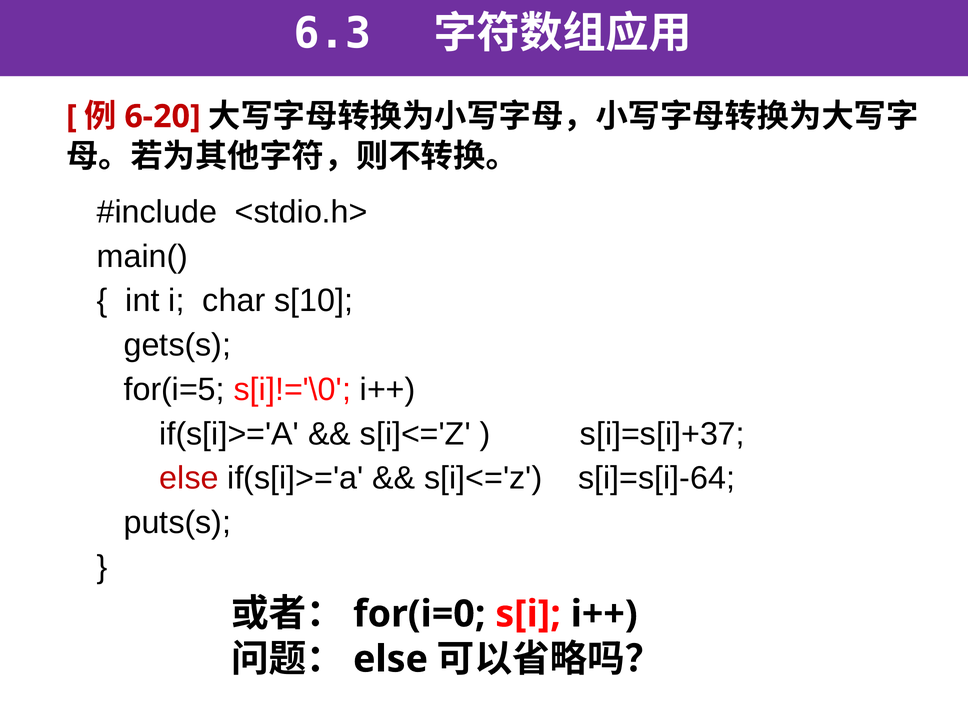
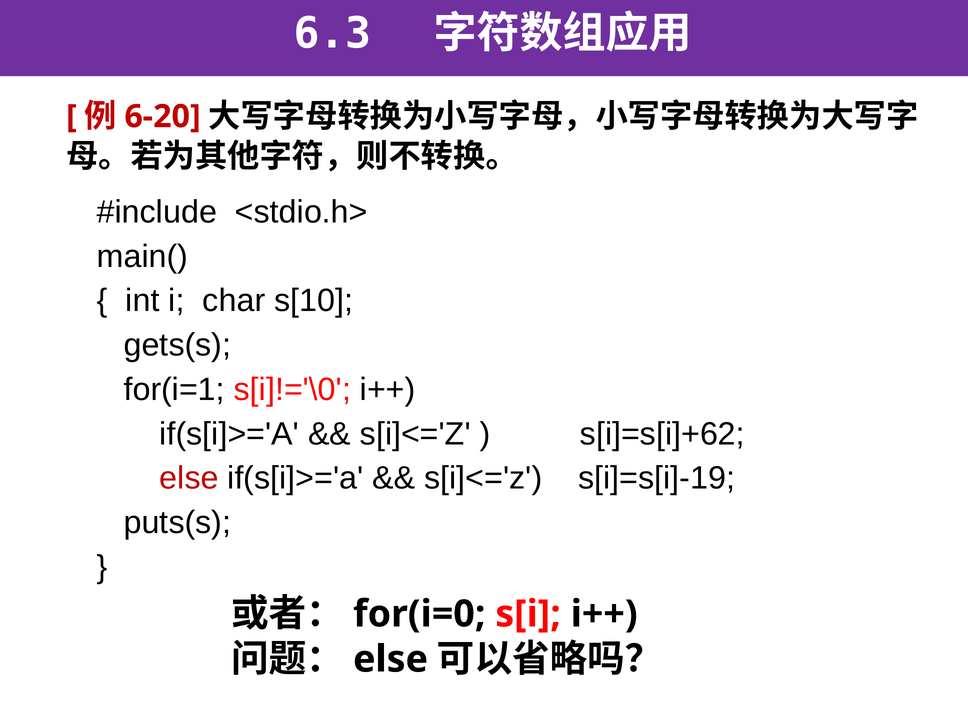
for(i=5: for(i=5 -> for(i=1 (174, 390)
s[i]=s[i]+37: s[i]=s[i]+37 -> s[i]=s[i]+62 (662, 434)
s[i]=s[i]-64: s[i]=s[i]-64 -> s[i]=s[i]-19 (657, 478)
